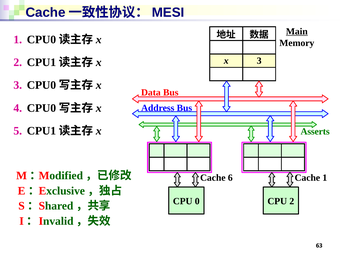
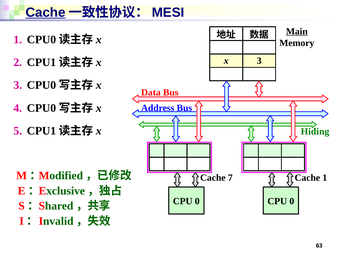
Cache underline: none -> present (46, 12)
Asserts: Asserts -> Hiding (315, 132)
6: 6 -> 7 (230, 178)
0 CPU 2: 2 -> 0 (292, 201)
